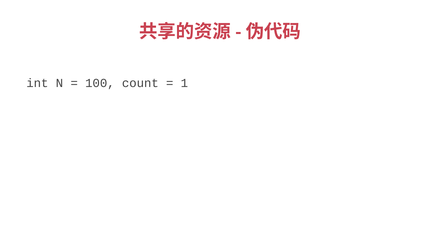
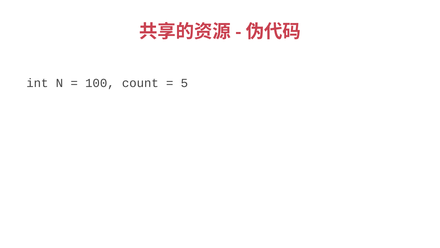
1: 1 -> 5 (184, 83)
